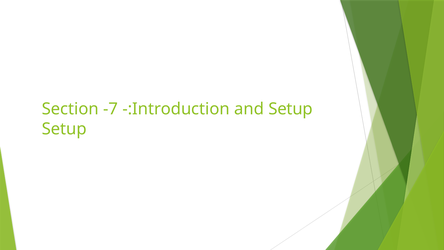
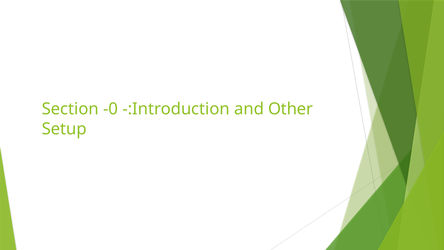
-7: -7 -> -0 (111, 109)
and Setup: Setup -> Other (291, 109)
